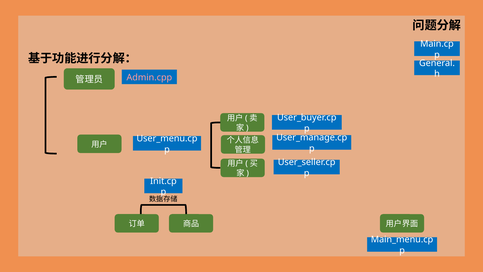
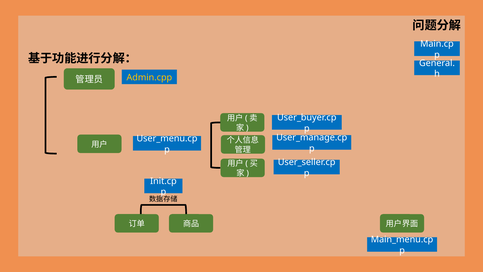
Admin.cpp colour: pink -> yellow (149, 77)
